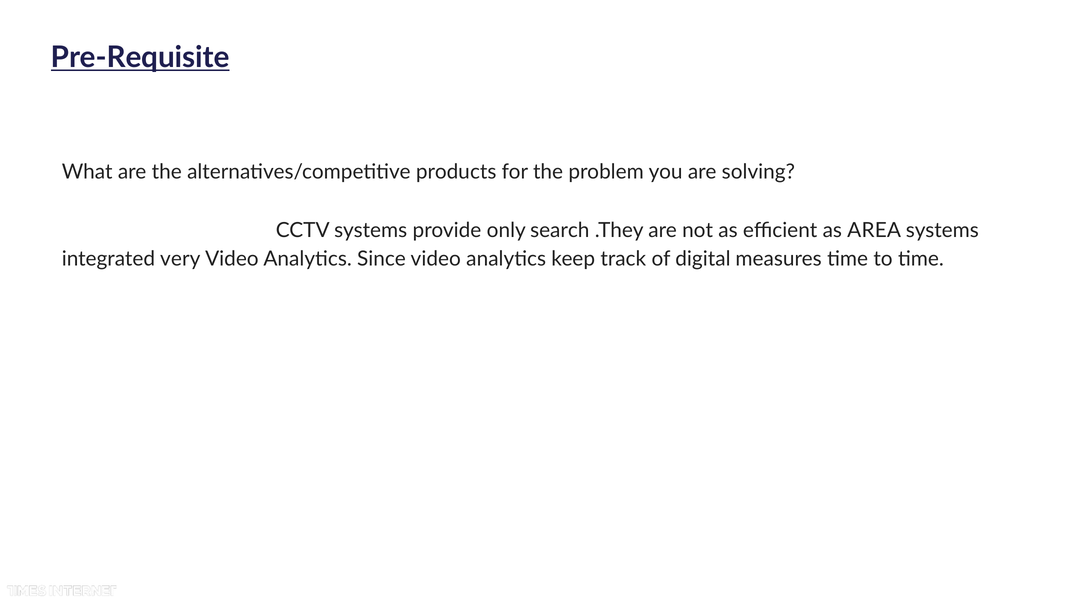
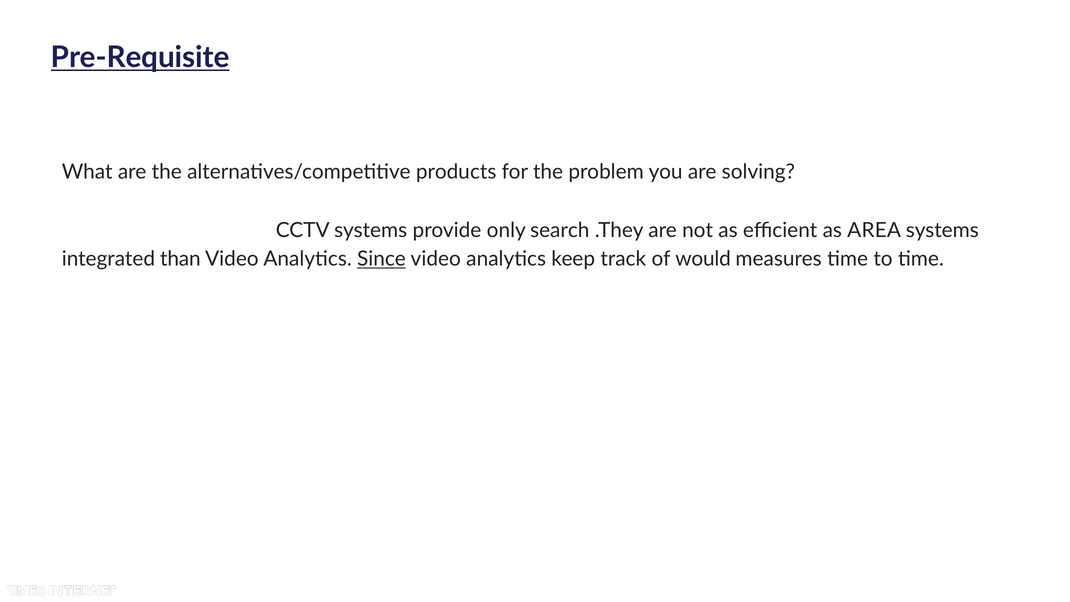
very: very -> than (180, 259)
Since underline: none -> present (381, 259)
digital: digital -> would (703, 259)
